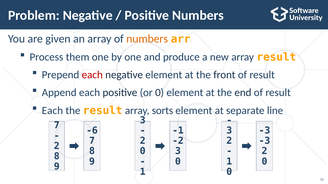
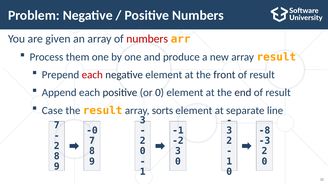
numbers colour: orange -> red (147, 39)
Each: Each -> Case (52, 111)
-6: -6 -> -0 (92, 131)
-3: -3 -> -8 (264, 131)
